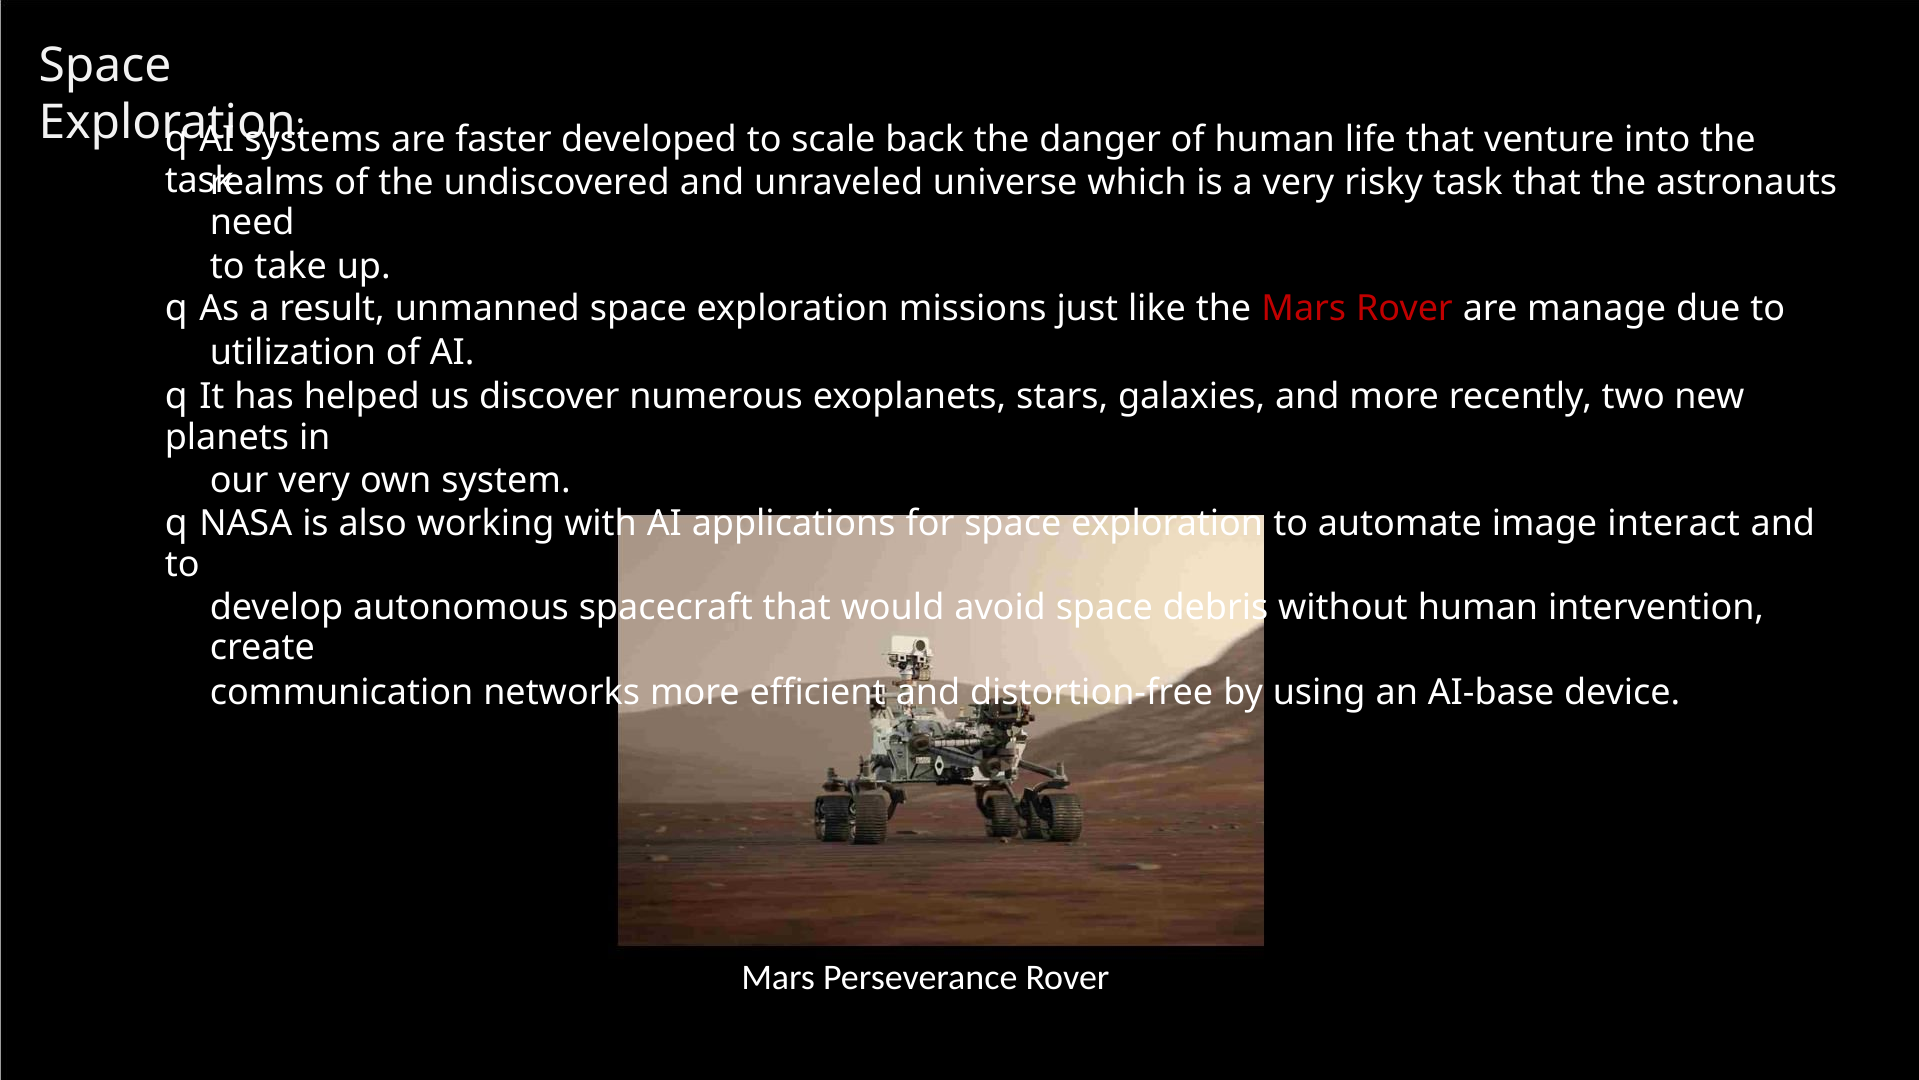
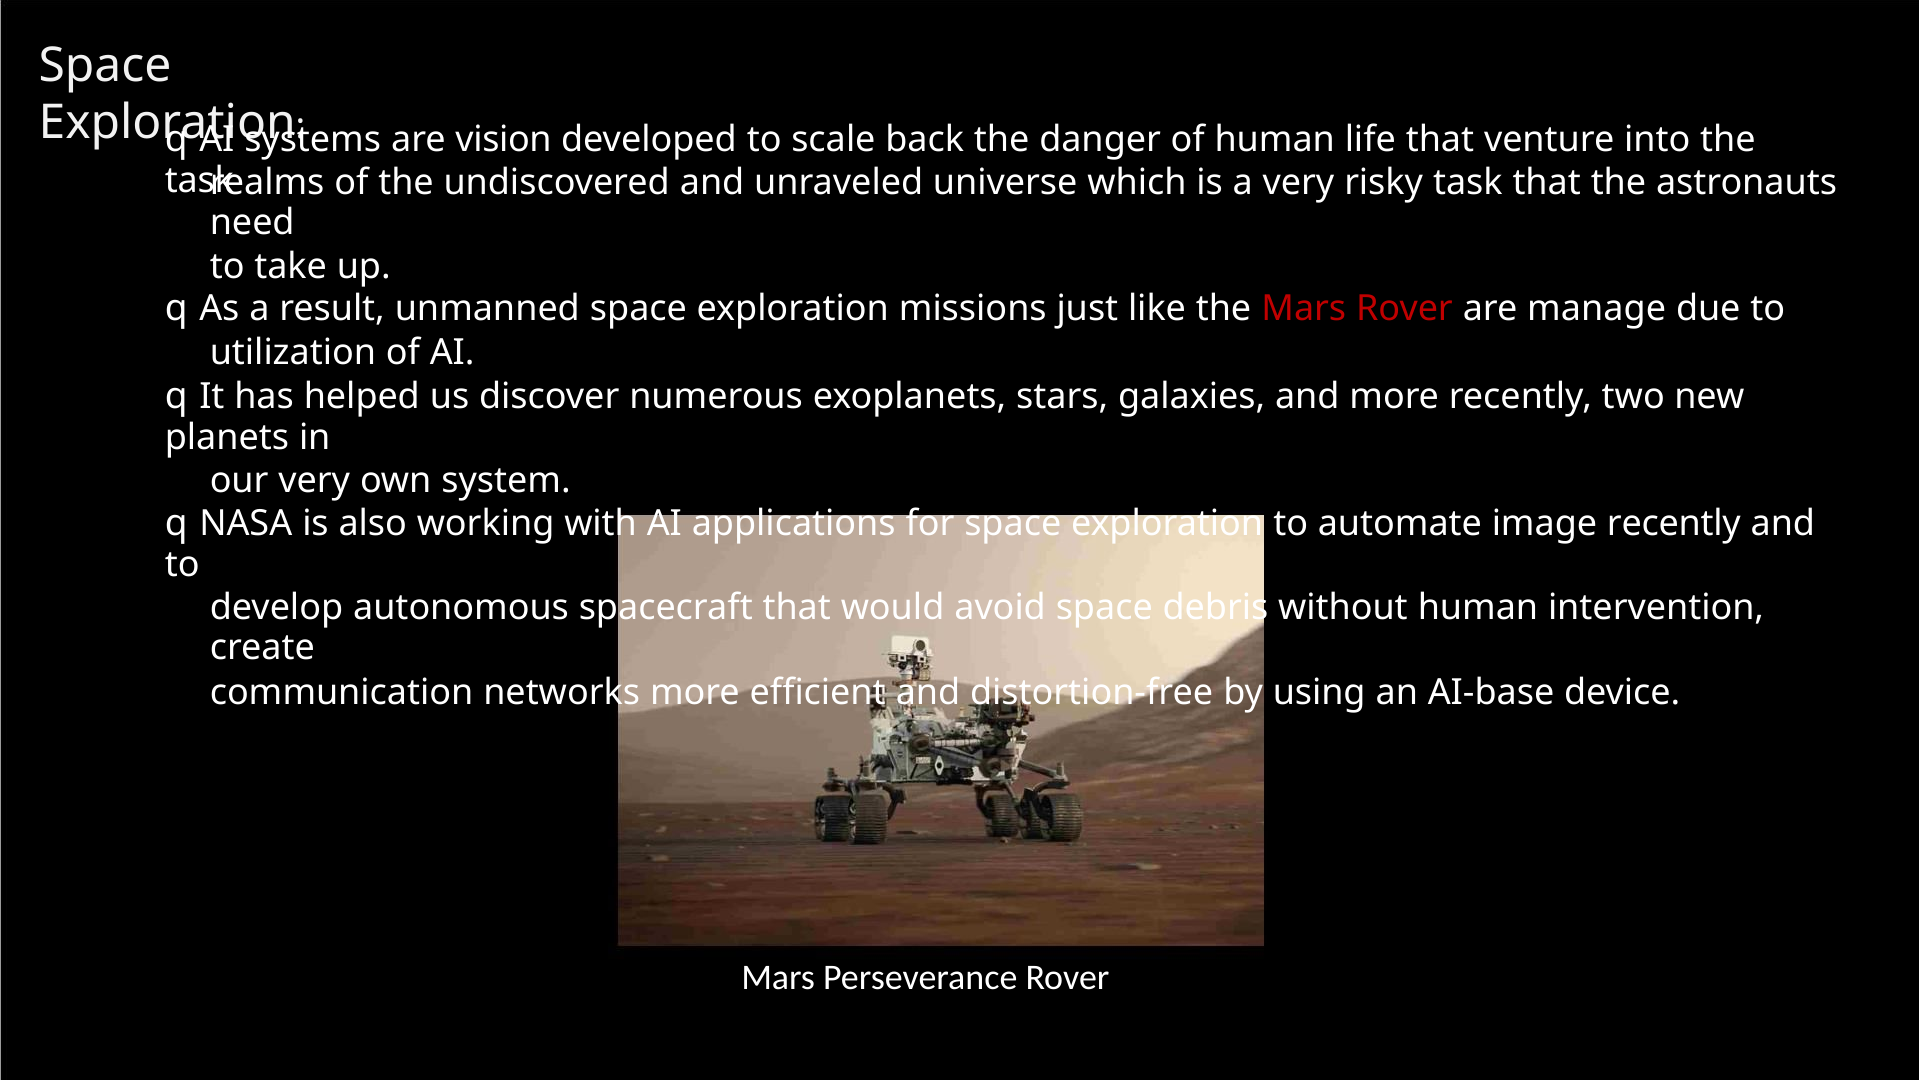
faster: faster -> vision (504, 139)
image interact: interact -> recently (1674, 523)
